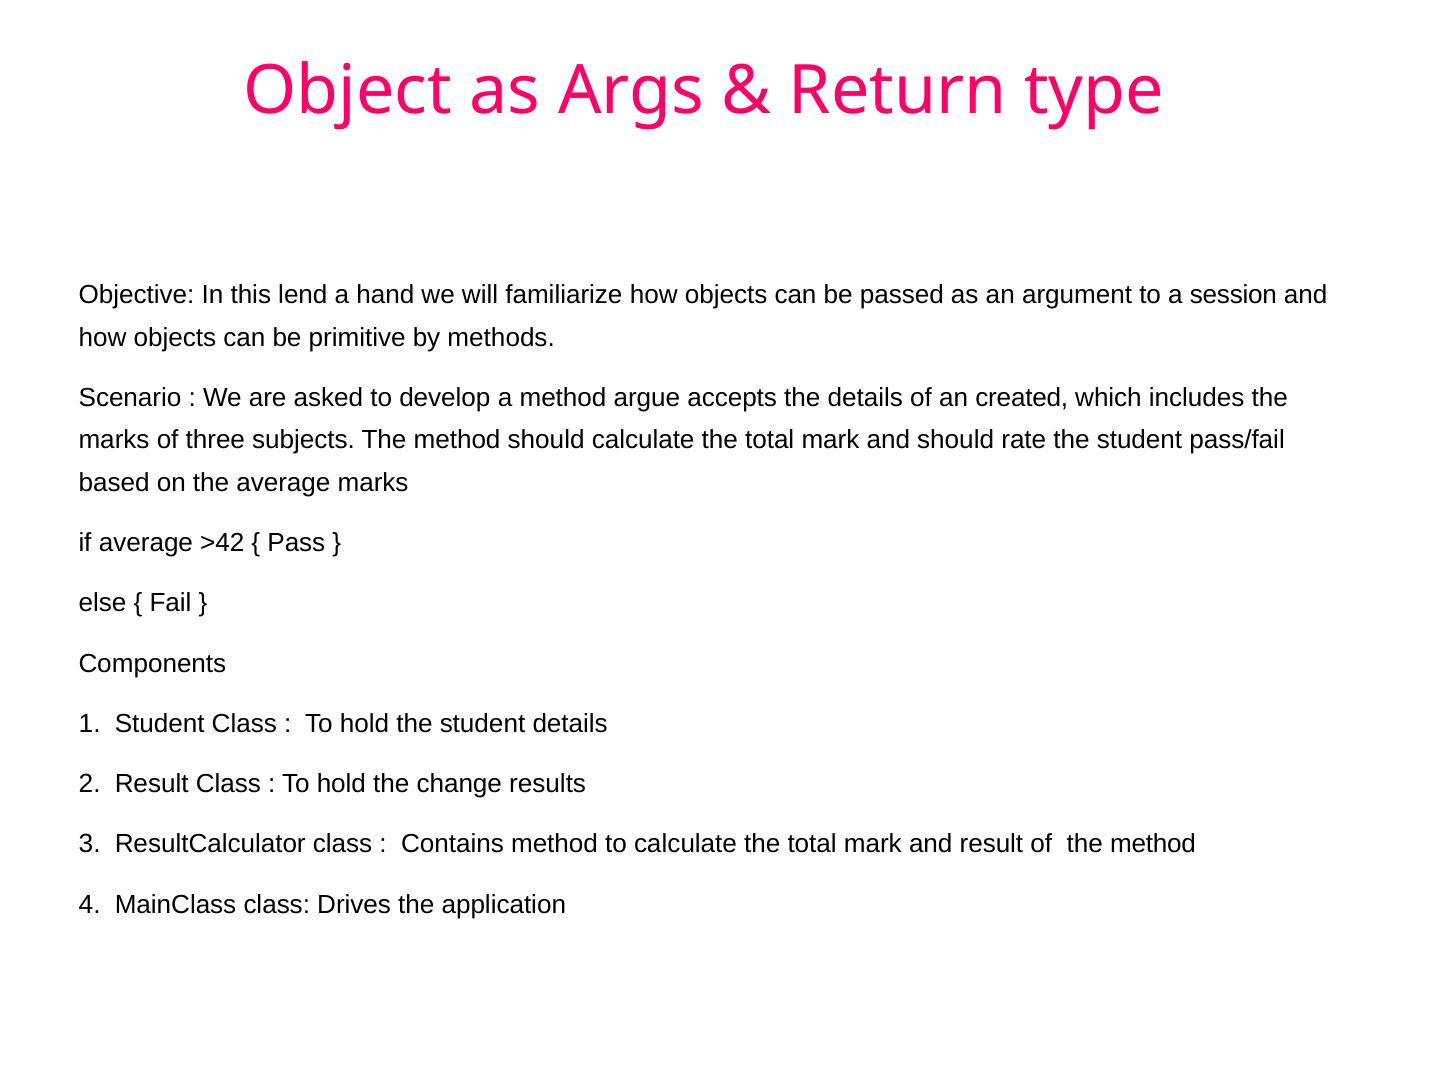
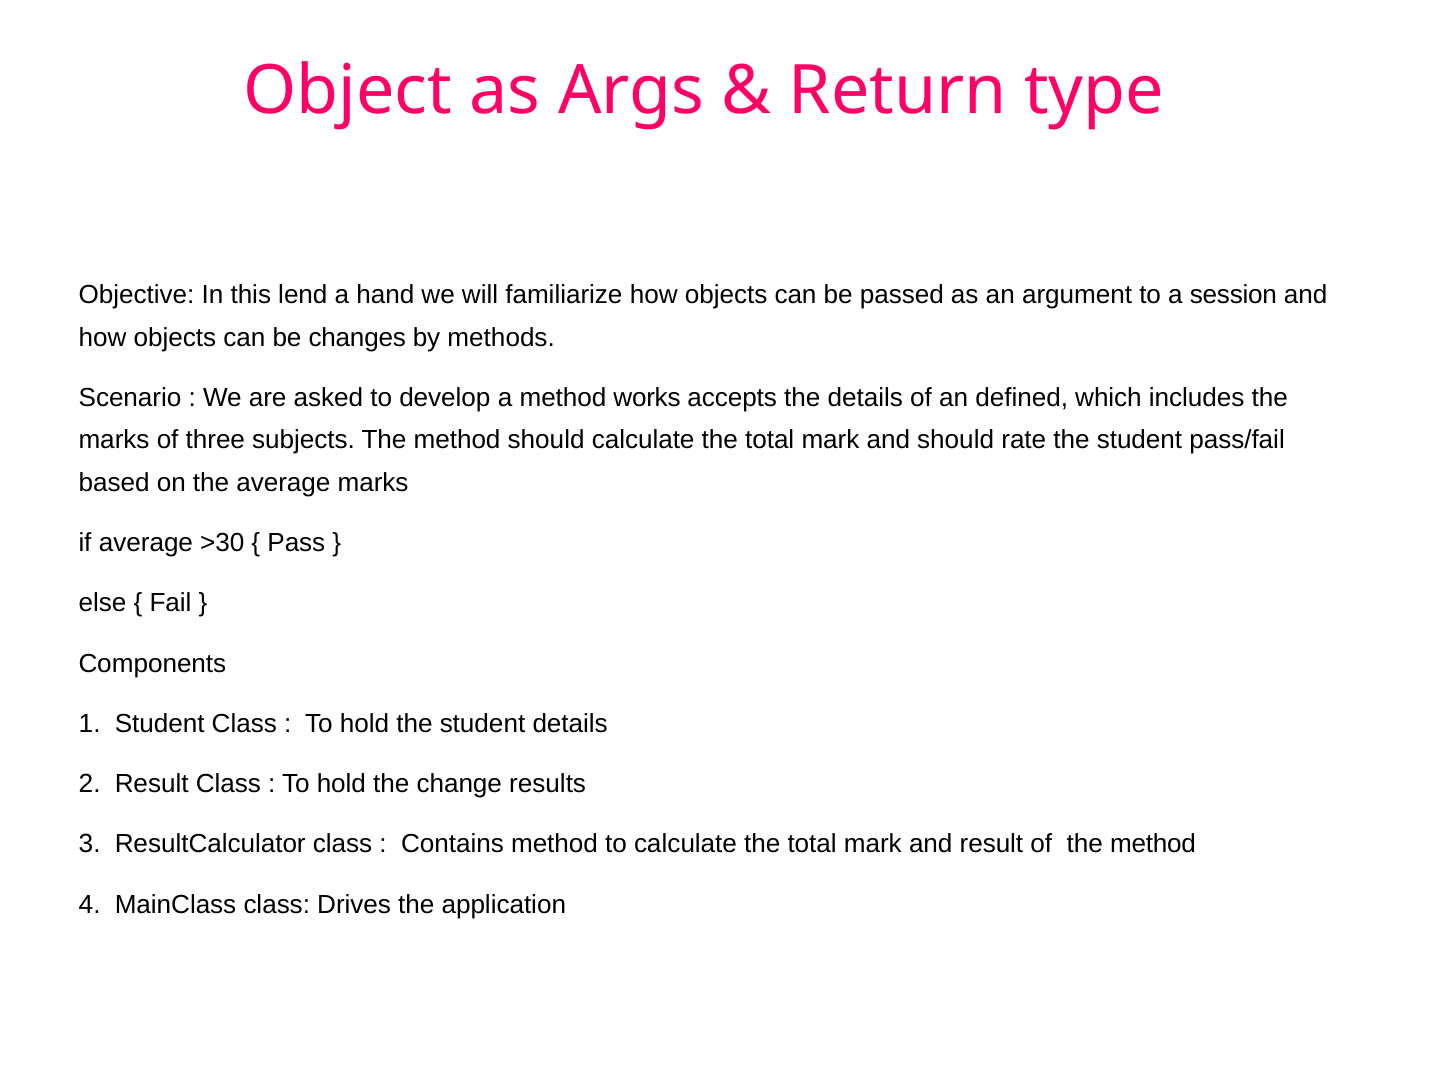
primitive: primitive -> changes (357, 338)
argue: argue -> works (647, 398)
created: created -> defined (1022, 398)
>42: >42 -> >30 (222, 543)
